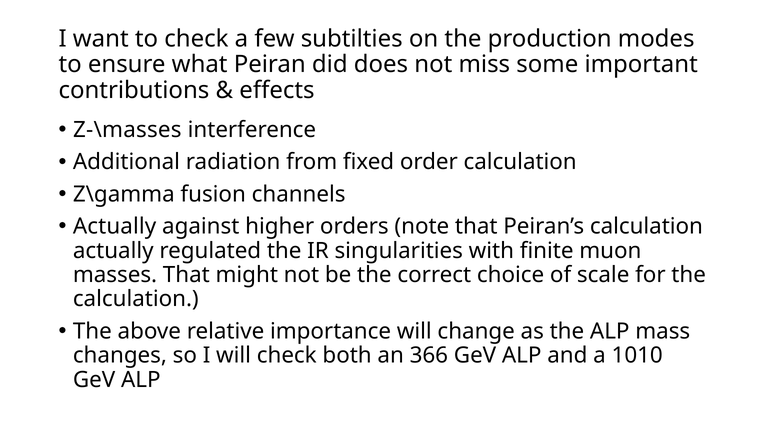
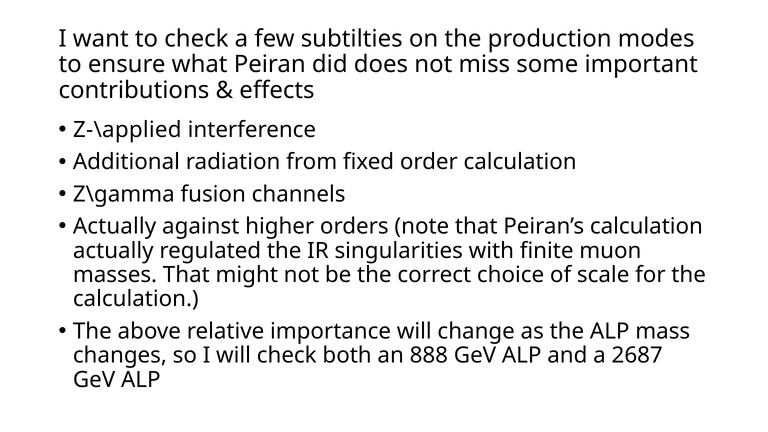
Z-\masses: Z-\masses -> Z-\applied (127, 130)
366: 366 -> 888 (429, 355)
1010: 1010 -> 2687 (637, 355)
